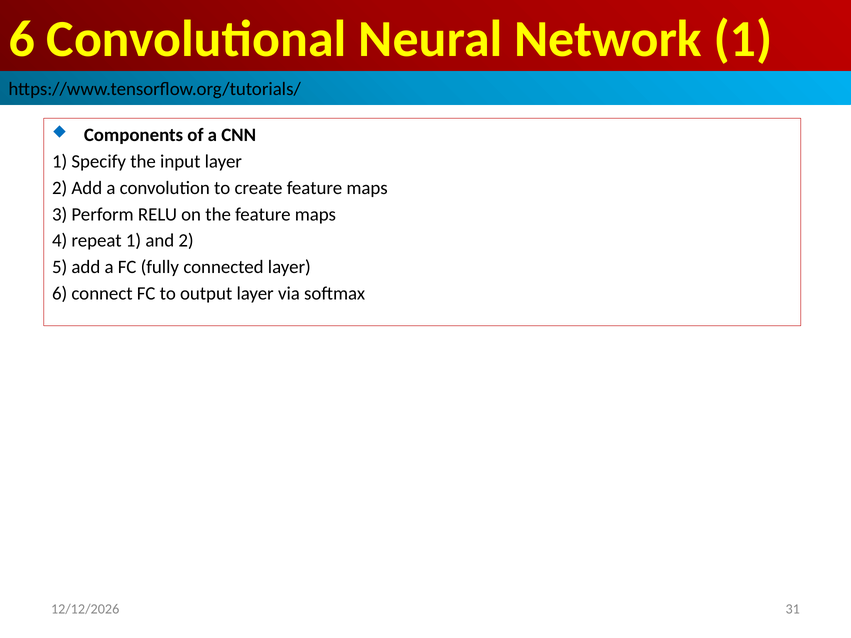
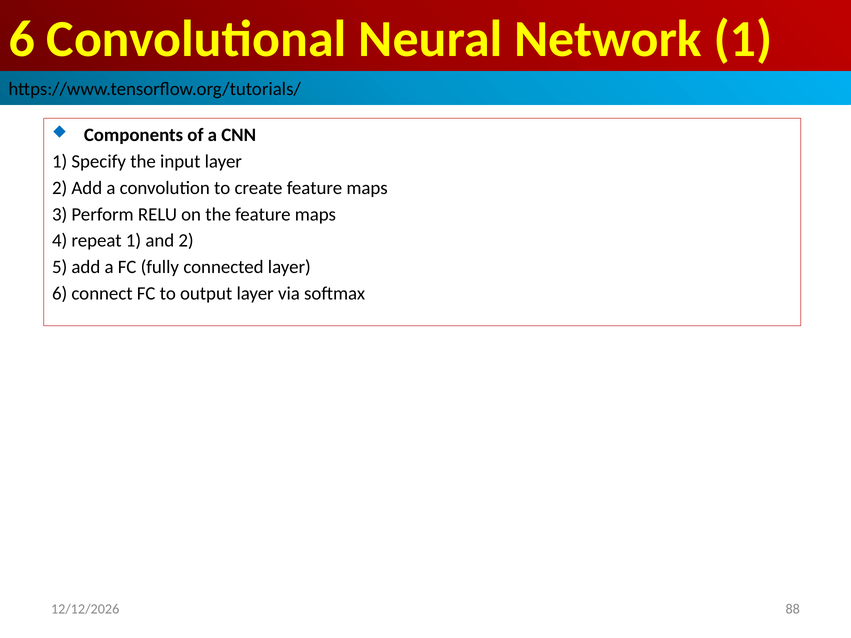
31: 31 -> 88 (793, 609)
